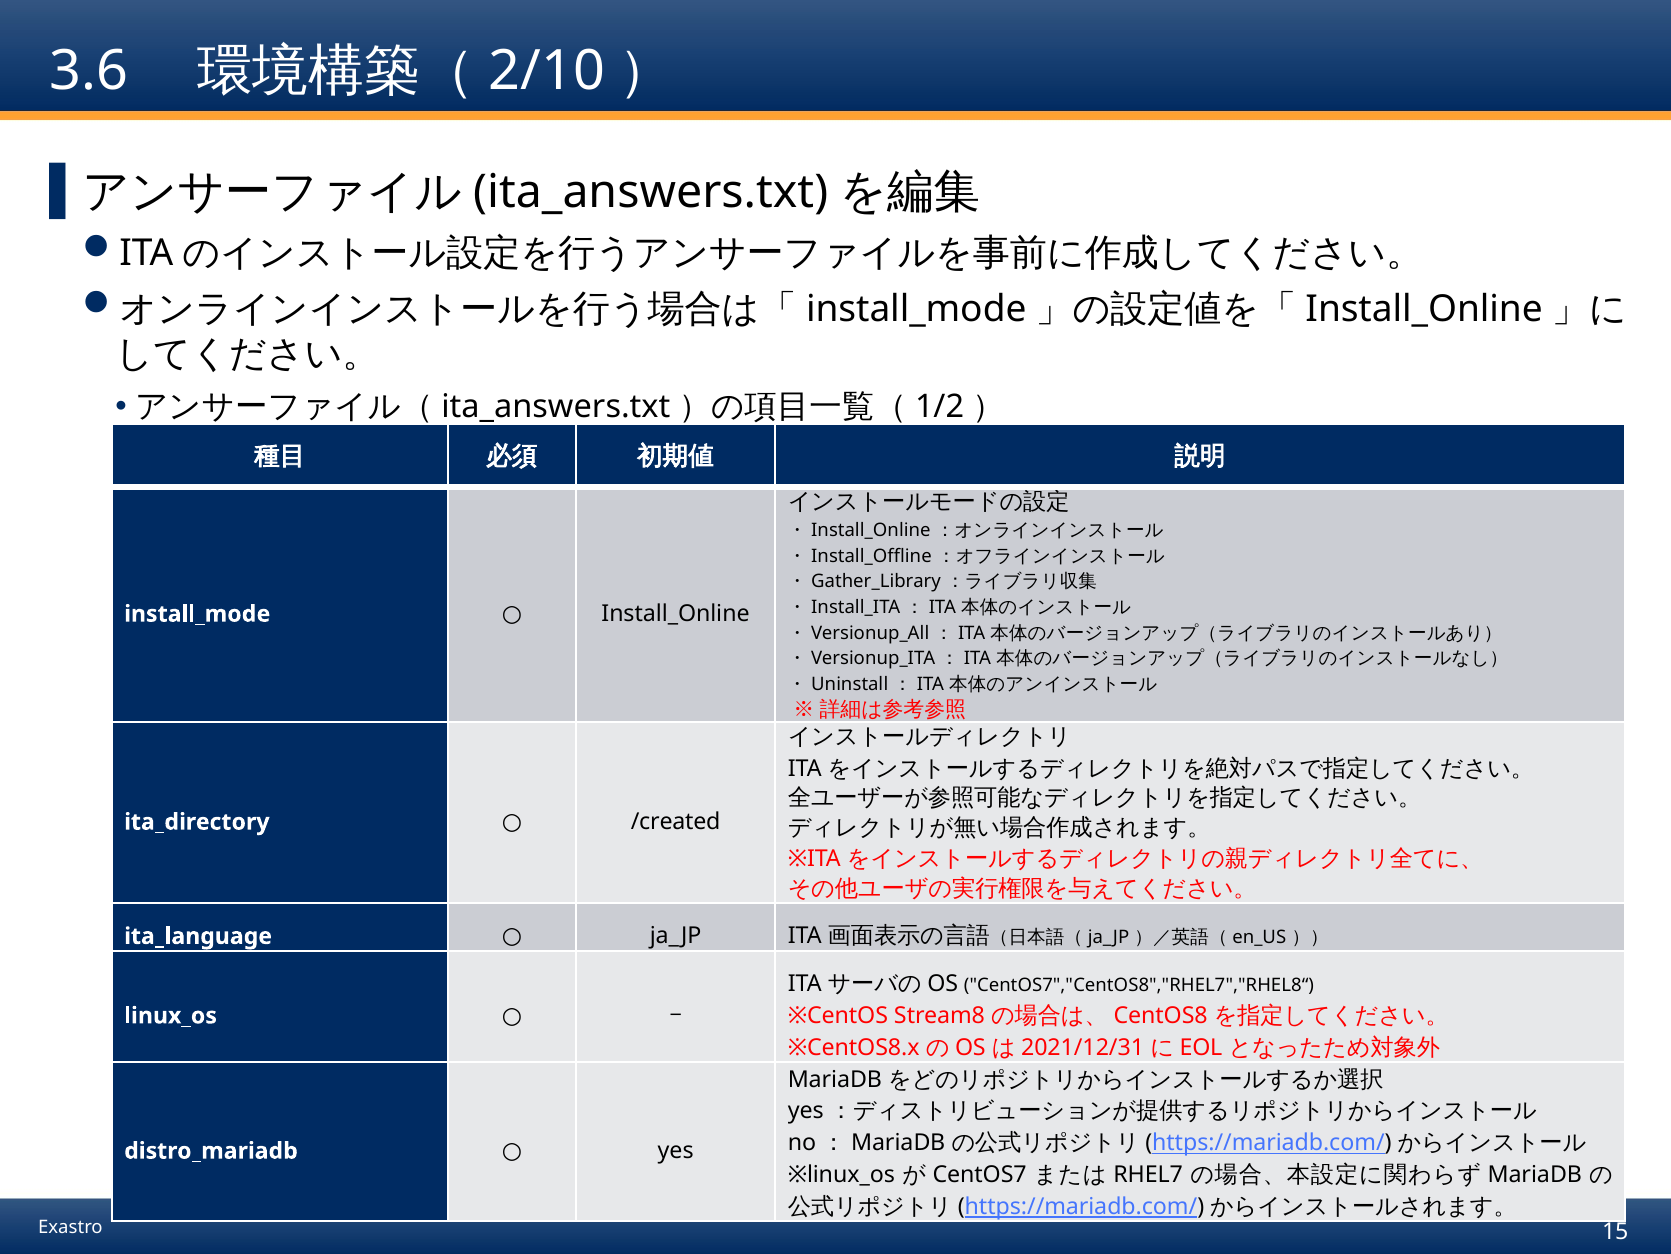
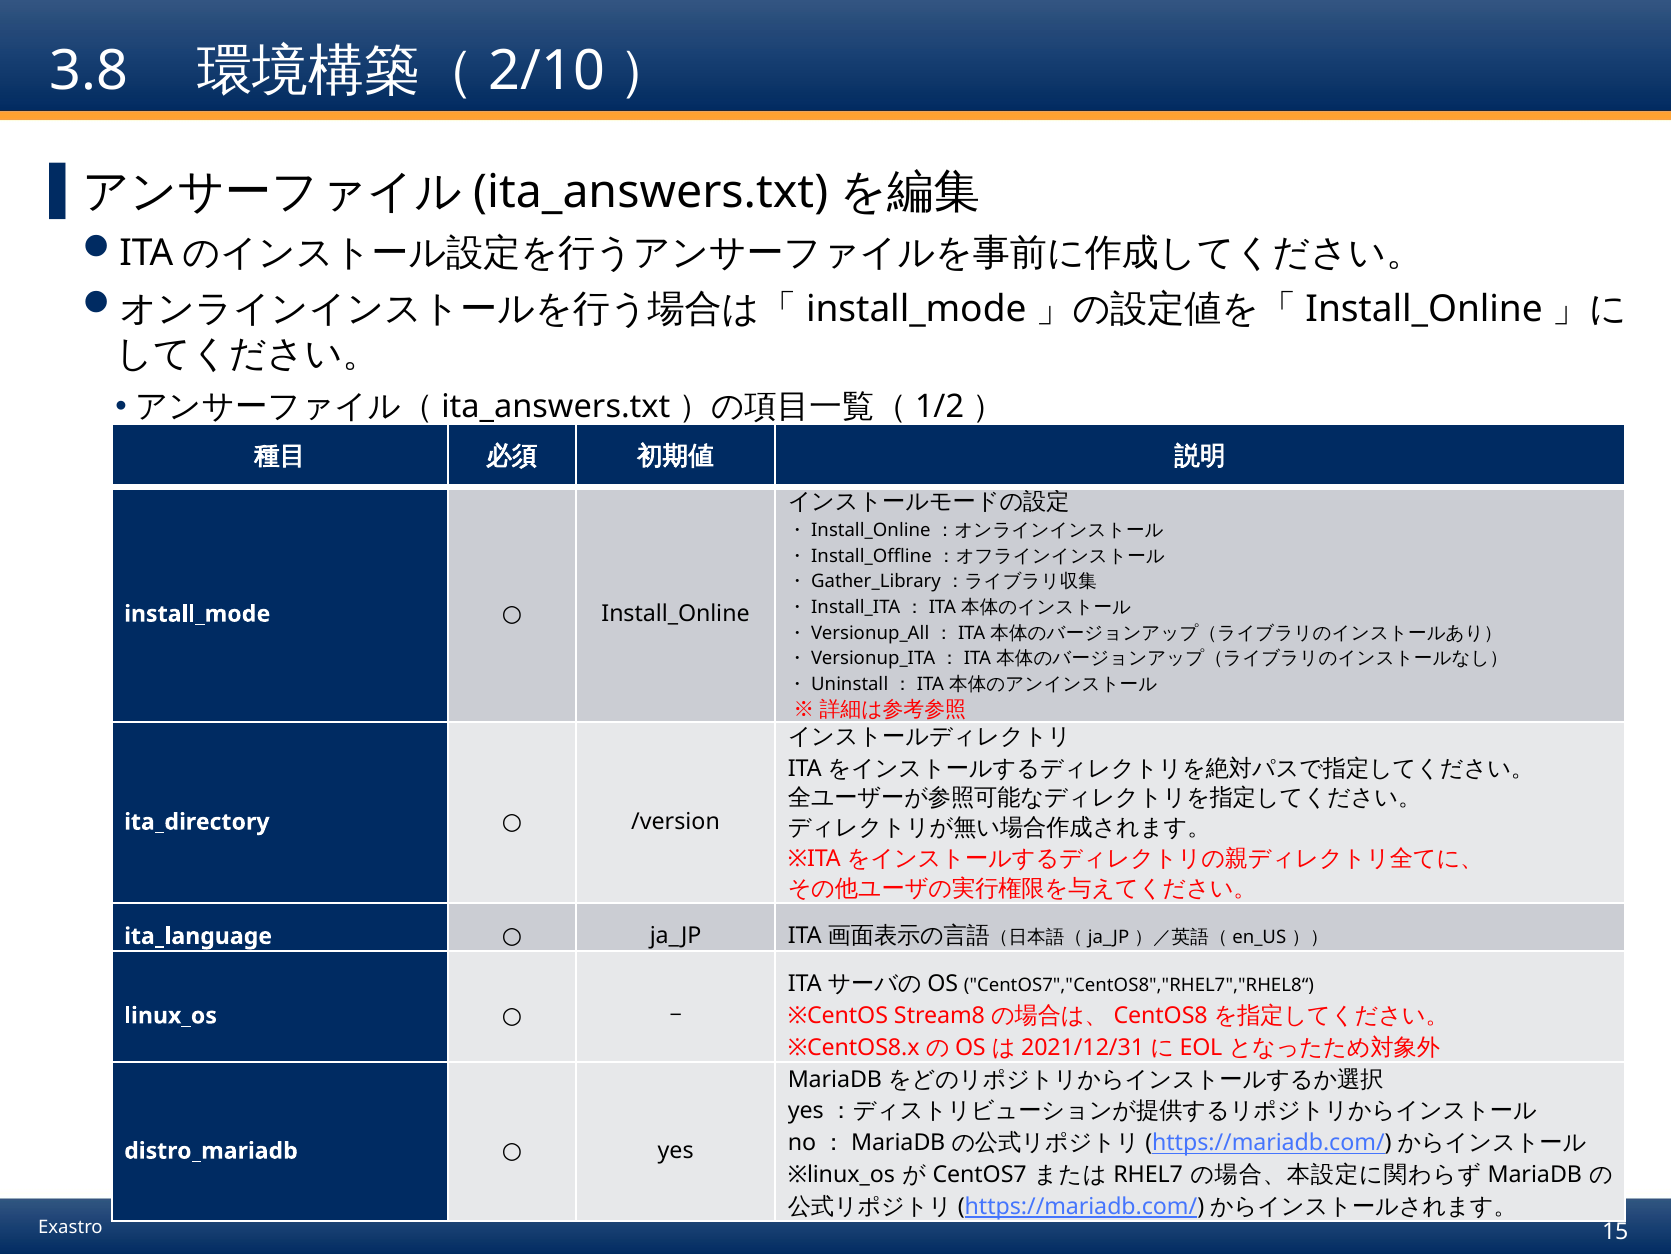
3.6: 3.6 -> 3.8 (89, 71)
/created: /created -> /version (676, 822)
